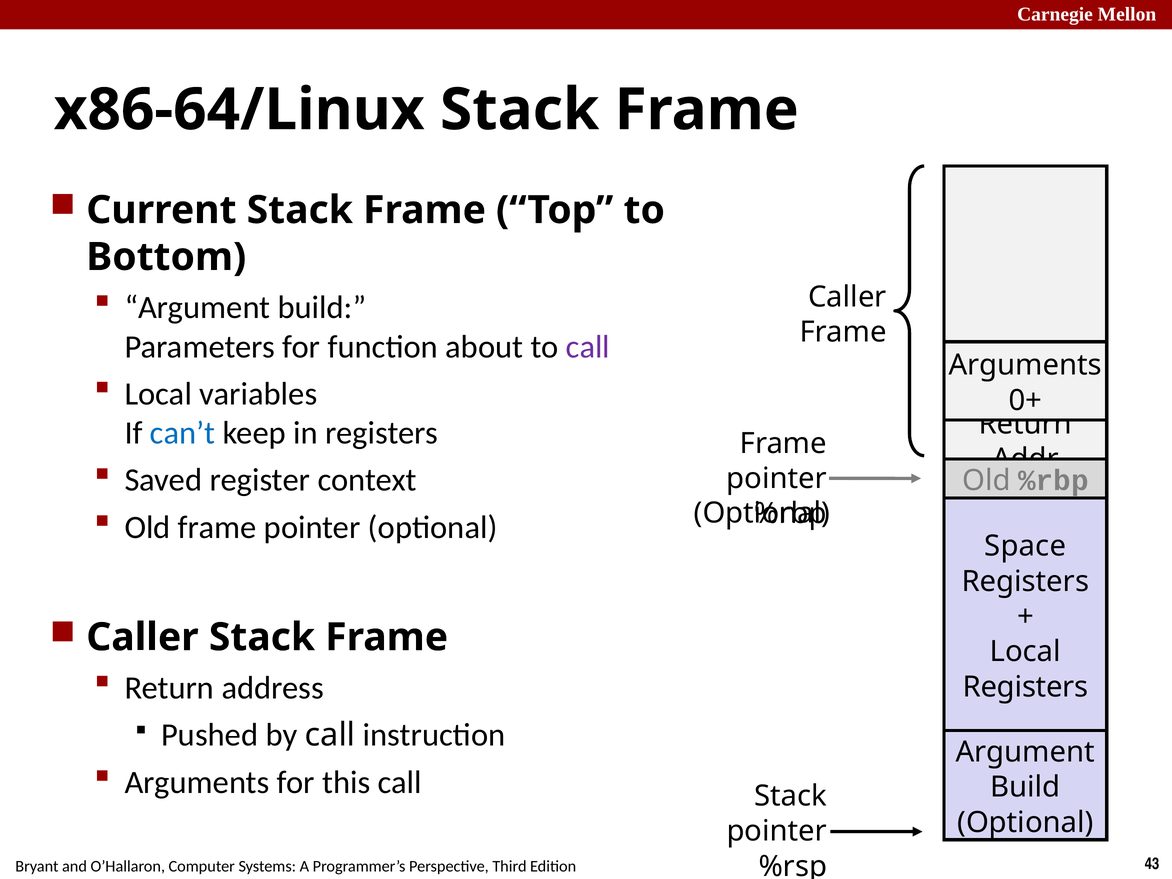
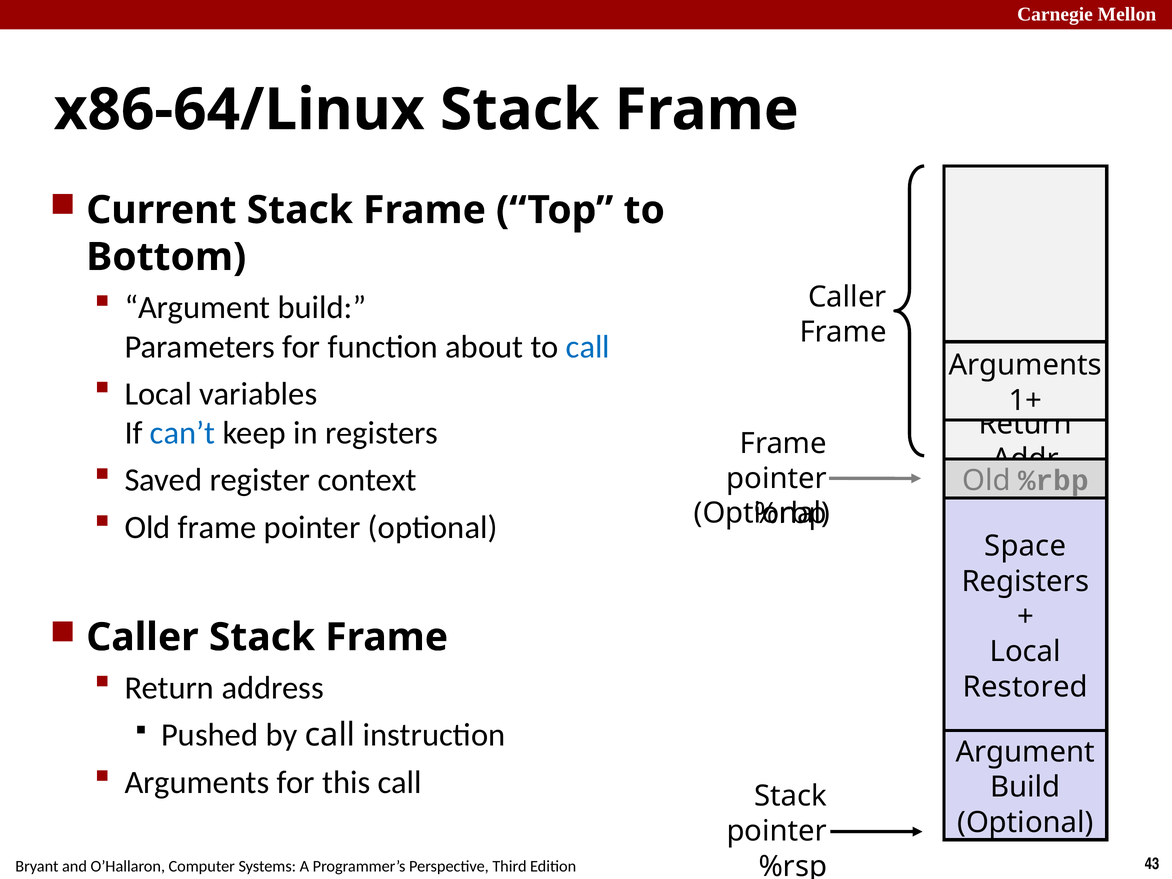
call colour: purple -> blue (588, 347)
0+: 0+ -> 1+ (1025, 400)
Registers: Registers -> Restored (1025, 687)
